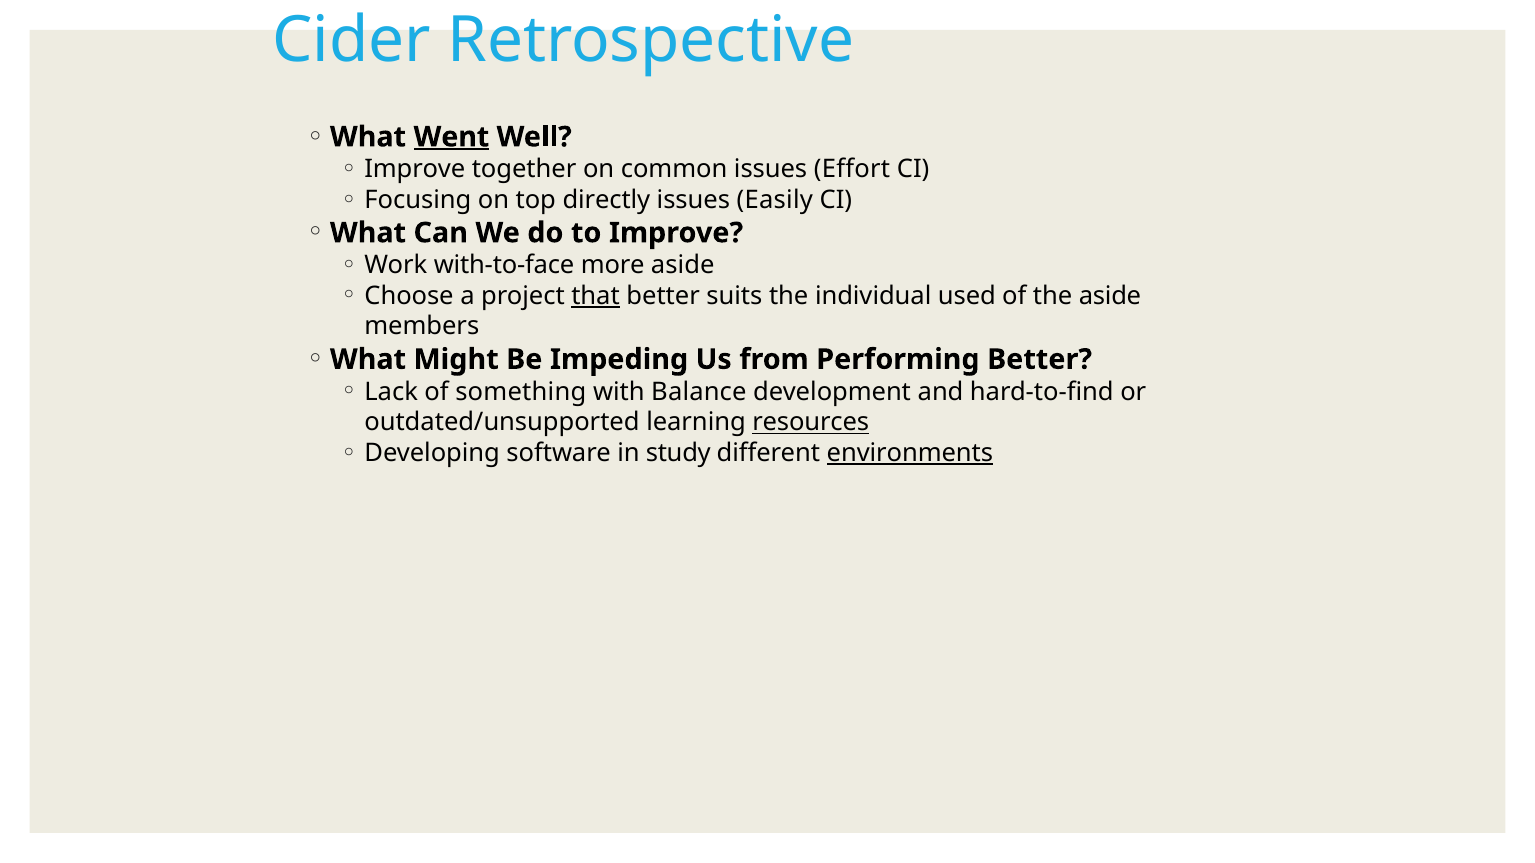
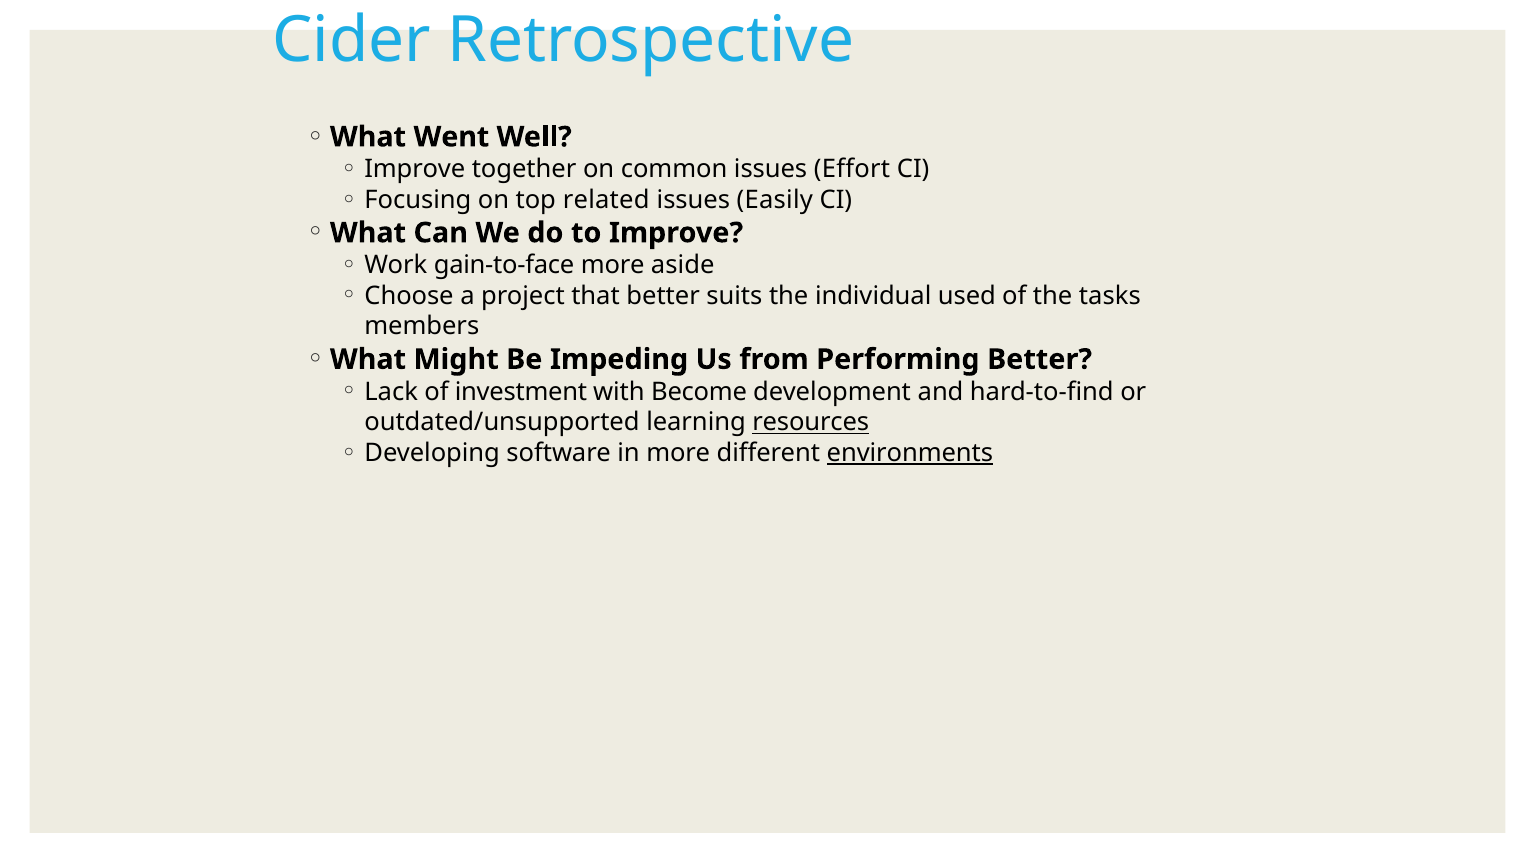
Went underline: present -> none (451, 137)
directly: directly -> related (606, 200)
with-to-face: with-to-face -> gain-to-face (504, 265)
that underline: present -> none (596, 296)
the aside: aside -> tasks (1110, 296)
something: something -> investment (521, 392)
Balance: Balance -> Become (699, 392)
in study: study -> more (678, 453)
